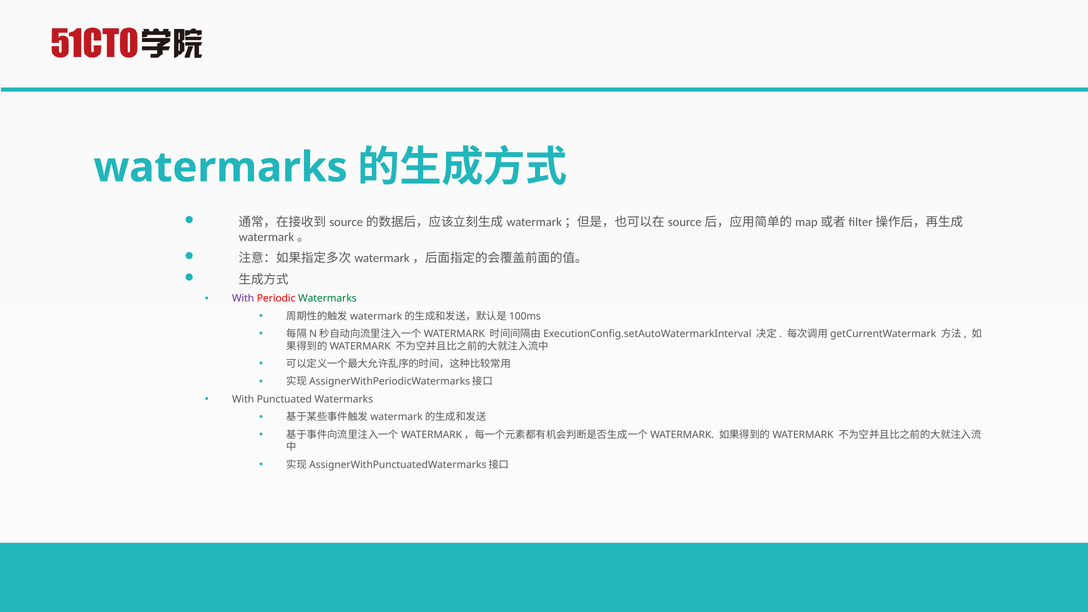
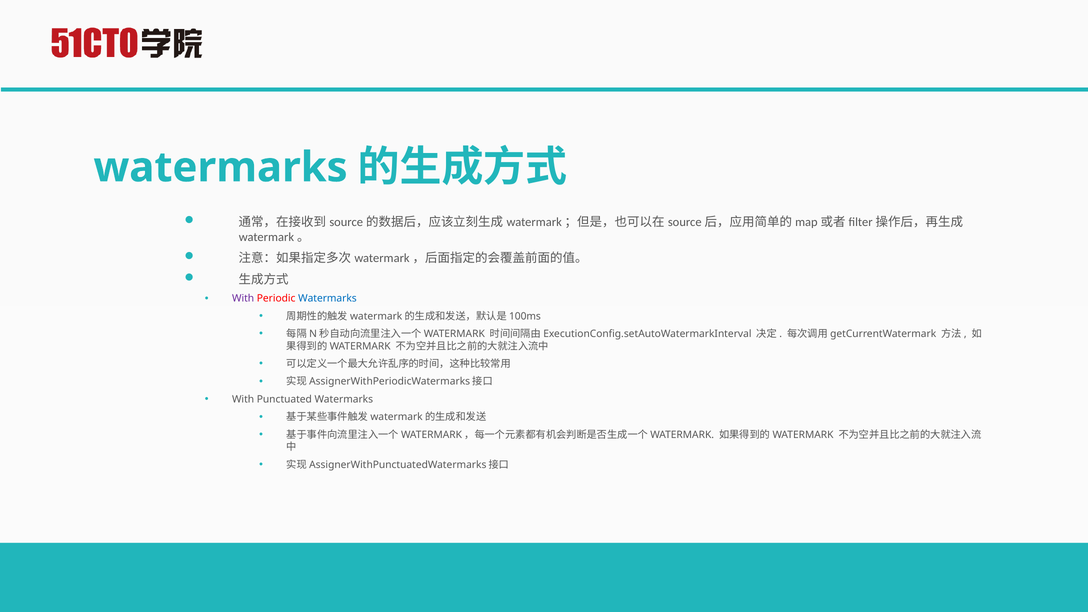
Watermarks colour: green -> blue (327, 298)
